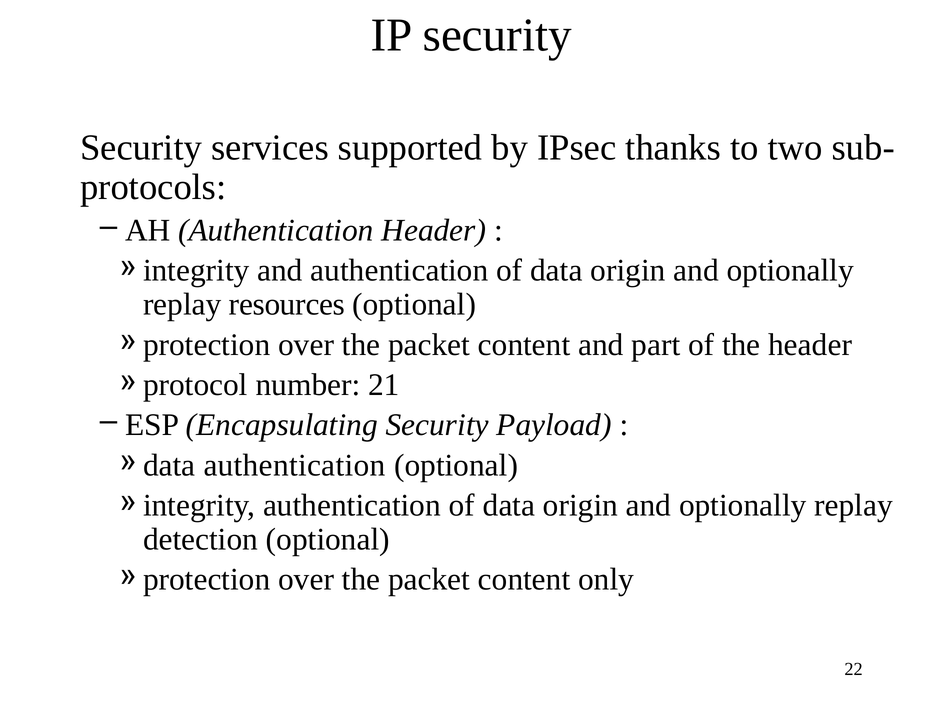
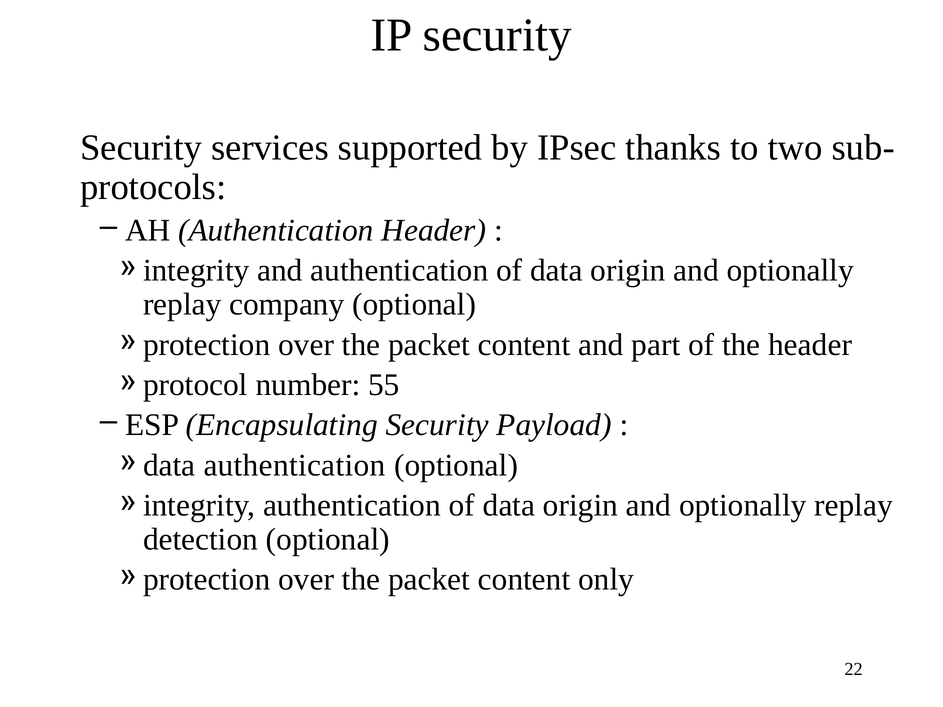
resources: resources -> company (287, 305)
21: 21 -> 55 (384, 385)
